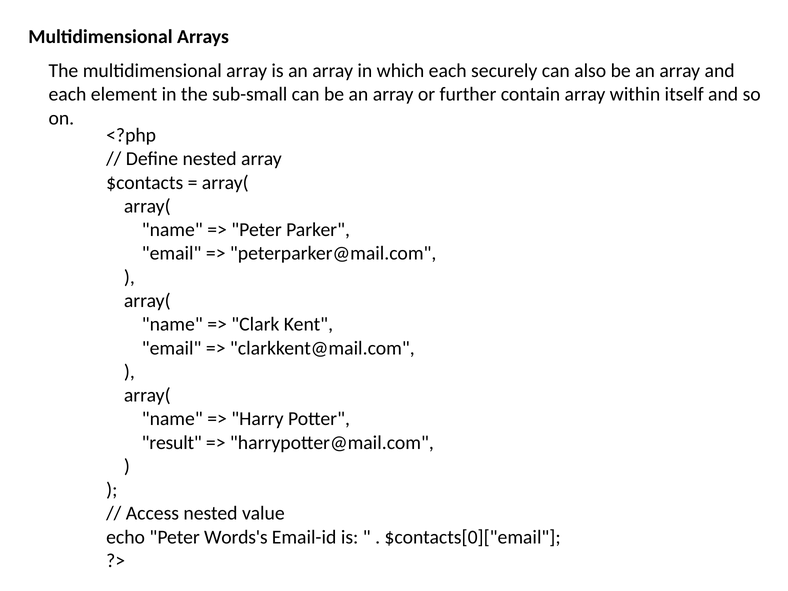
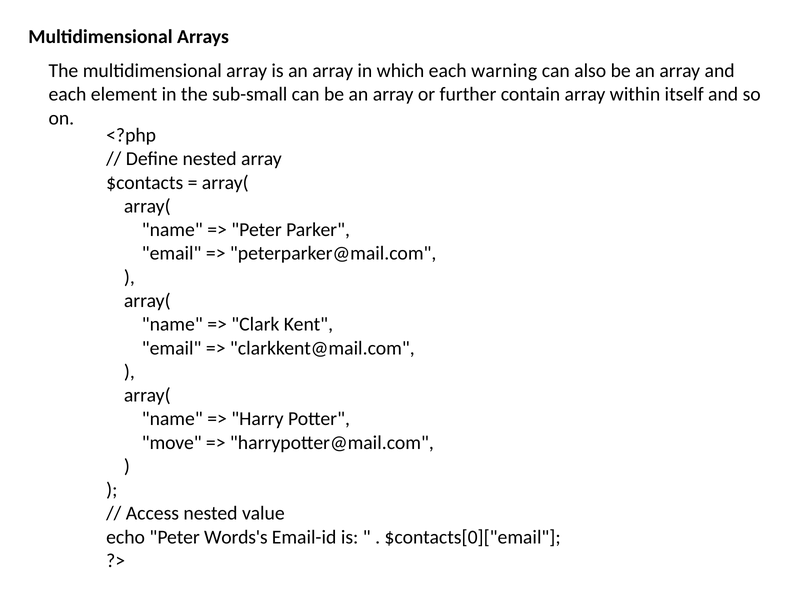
securely: securely -> warning (504, 71)
result: result -> move (172, 443)
